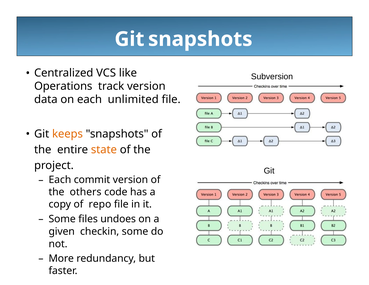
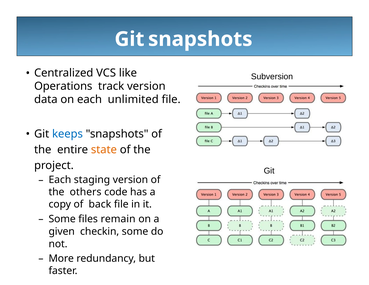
keeps colour: orange -> blue (67, 134)
commit: commit -> staging (92, 180)
repo: repo -> back (100, 204)
undoes: undoes -> remain (118, 219)
